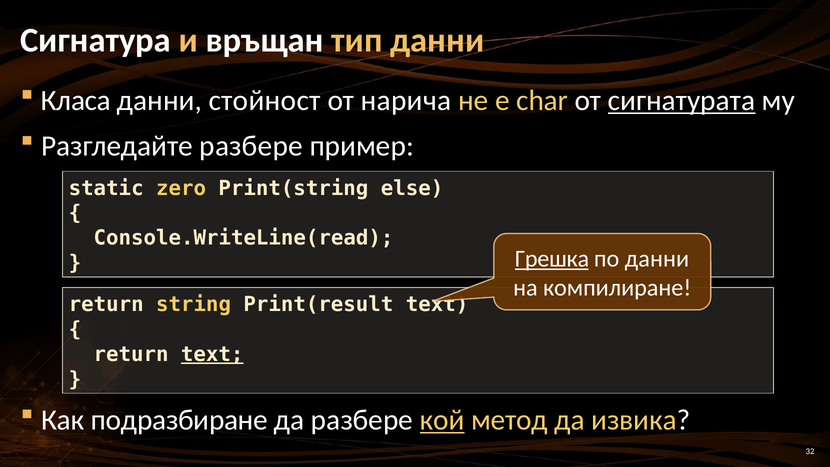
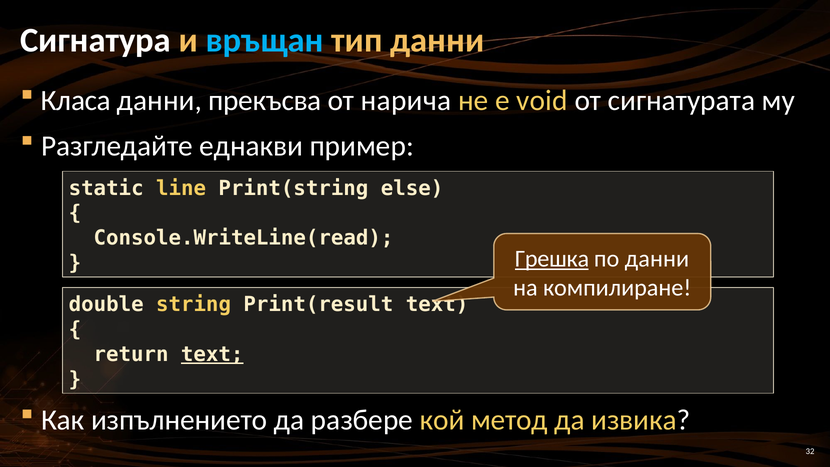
връщан colour: white -> light blue (265, 40)
стойност: стойност -> прекъсва (265, 101)
char: char -> void (542, 101)
сигнатурата underline: present -> none (682, 101)
Разгледайте разбере: разбере -> еднакви (251, 146)
zero: zero -> line (181, 188)
return: return -> double (106, 304)
подразбиране: подразбиране -> изпълнението (179, 420)
кой underline: present -> none (442, 420)
